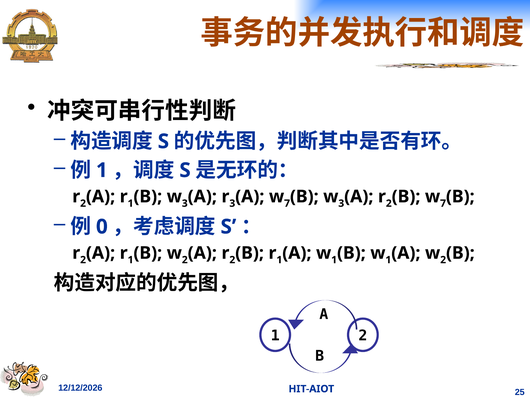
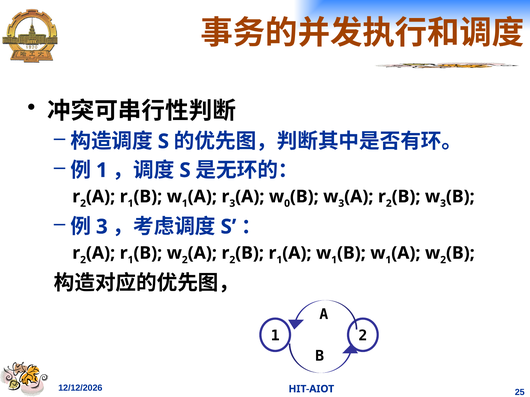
3: 3 -> 1 (185, 204)
7: 7 -> 0 (287, 204)
7: 7 -> 3 (443, 204)
0: 0 -> 3 (102, 227)
